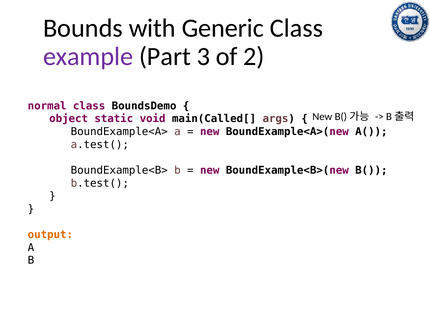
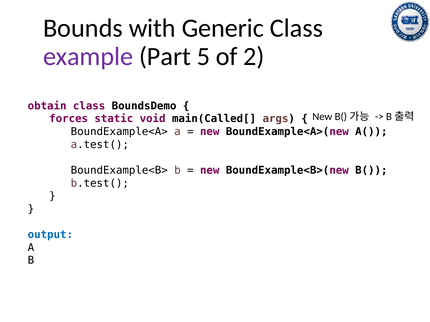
3: 3 -> 5 (203, 57)
normal: normal -> obtain (47, 106)
object: object -> forces (69, 119)
output colour: orange -> blue (50, 235)
